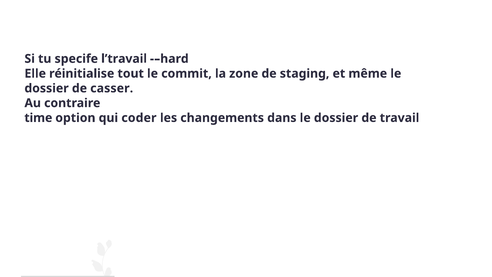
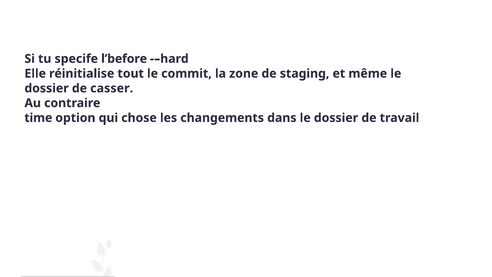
l’travail: l’travail -> l’before (124, 59)
coder: coder -> chose (139, 118)
